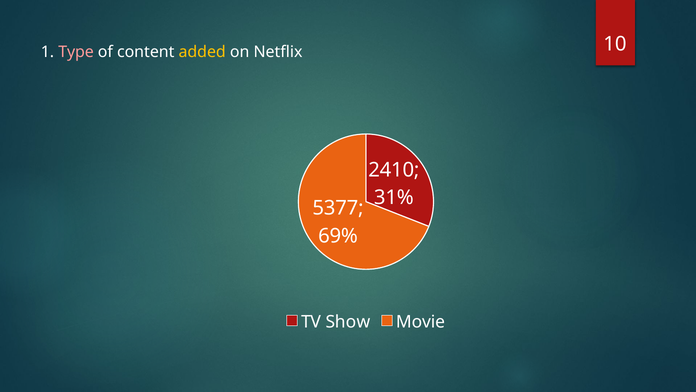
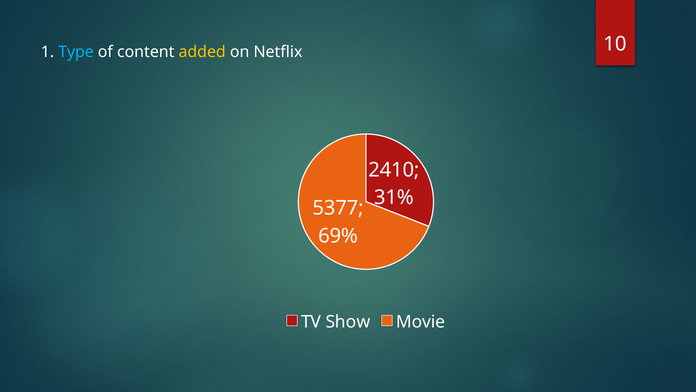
Type colour: pink -> light blue (76, 52)
